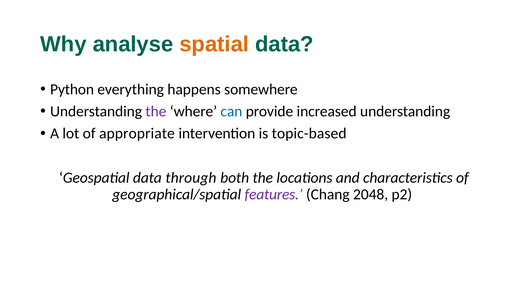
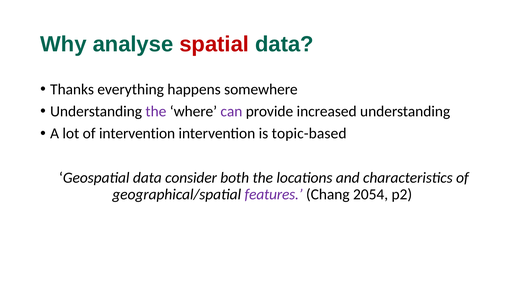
spatial colour: orange -> red (214, 44)
Python: Python -> Thanks (72, 89)
can colour: blue -> purple (231, 111)
of appropriate: appropriate -> intervention (137, 134)
through: through -> consider (191, 178)
2048: 2048 -> 2054 (371, 194)
